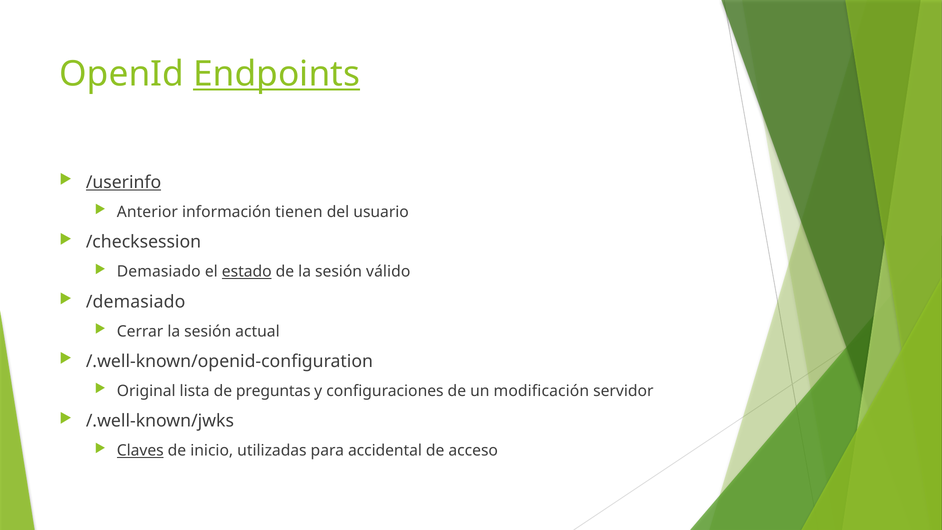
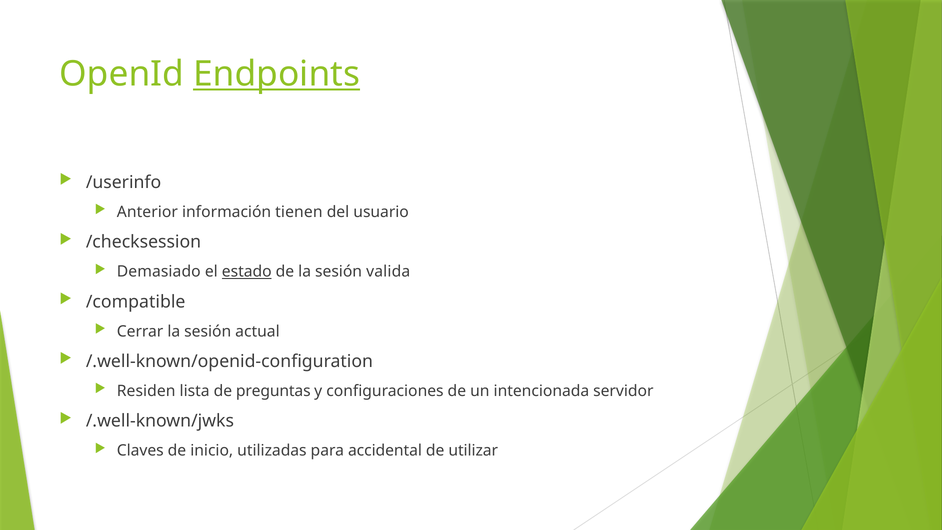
/userinfo underline: present -> none (124, 182)
válido: válido -> valida (388, 272)
/demasiado: /demasiado -> /compatible (136, 302)
Original: Original -> Residen (146, 391)
modificación: modificación -> intencionada (541, 391)
Claves underline: present -> none (140, 451)
acceso: acceso -> utilizar (473, 451)
